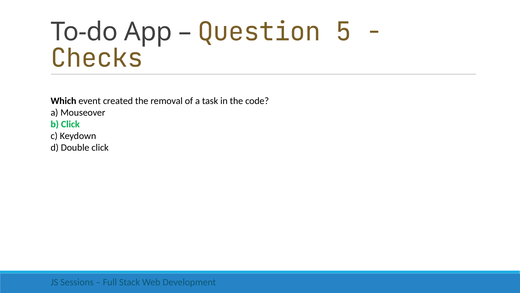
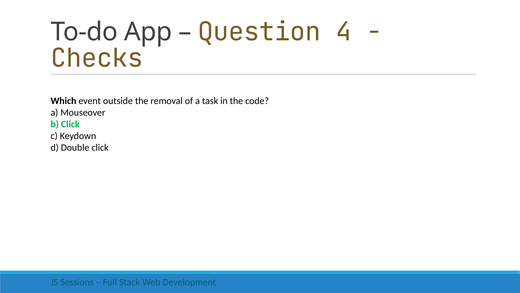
5: 5 -> 4 (344, 32)
created: created -> outside (118, 101)
